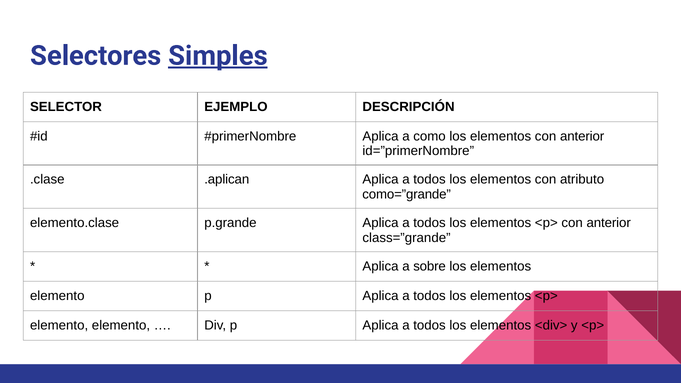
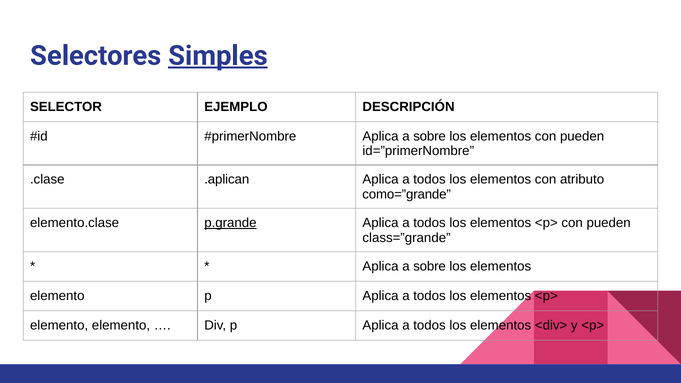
como: como -> sobre (430, 136)
elementos con anterior: anterior -> pueden (582, 136)
p.grande underline: none -> present (230, 223)
<p> con anterior: anterior -> pueden (609, 223)
